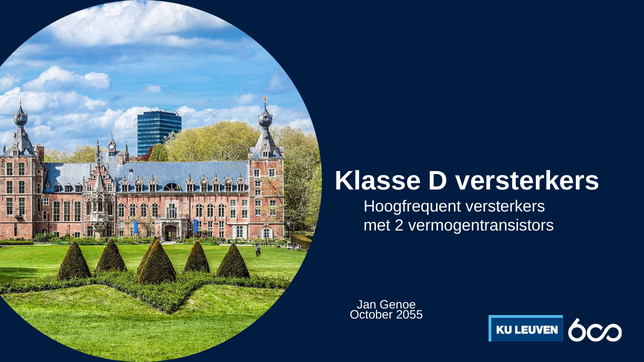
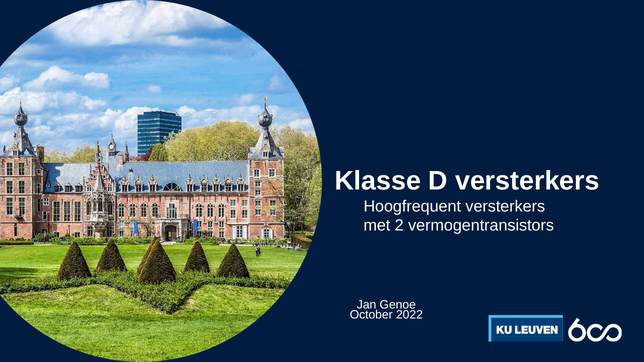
2055: 2055 -> 2022 (409, 315)
